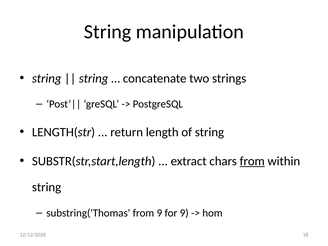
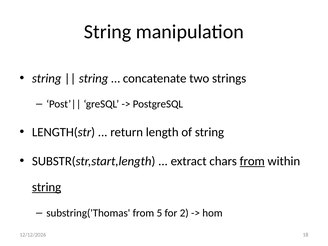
string underline: none -> present (47, 187)
from 9: 9 -> 5 (159, 213)
for 9: 9 -> 2 (184, 213)
